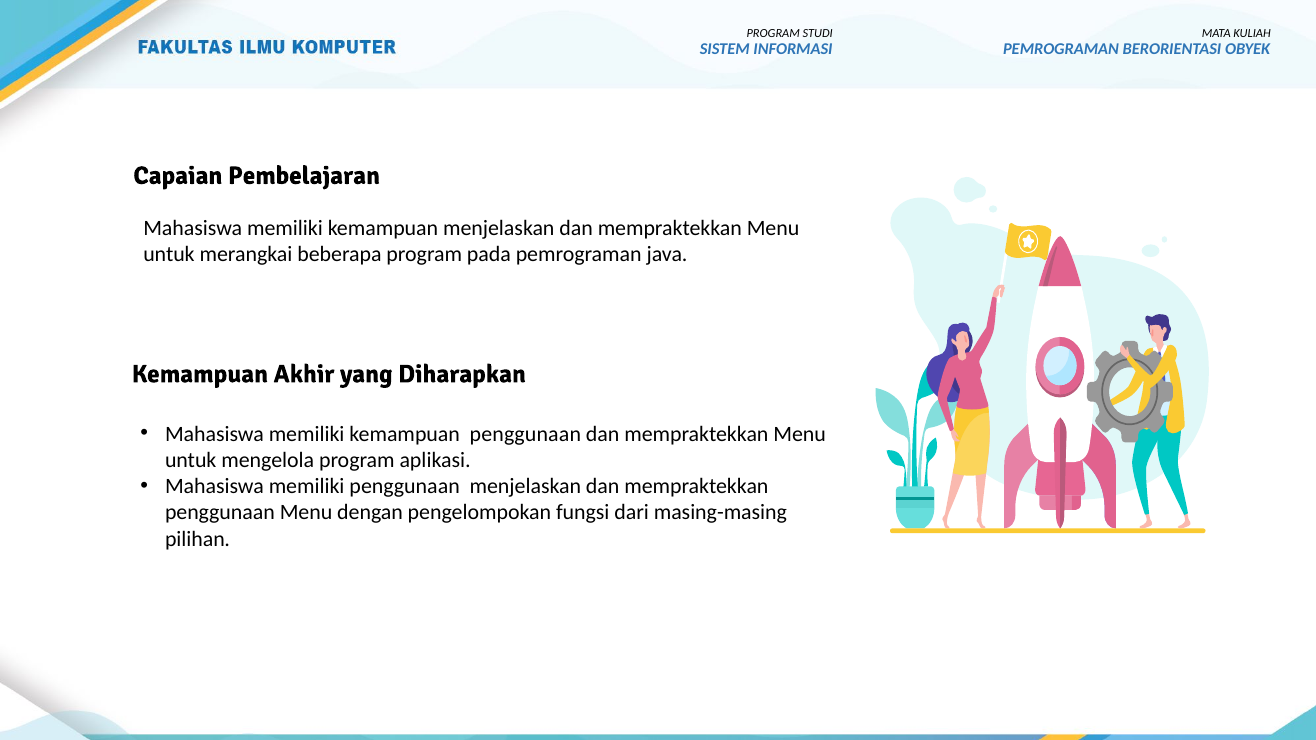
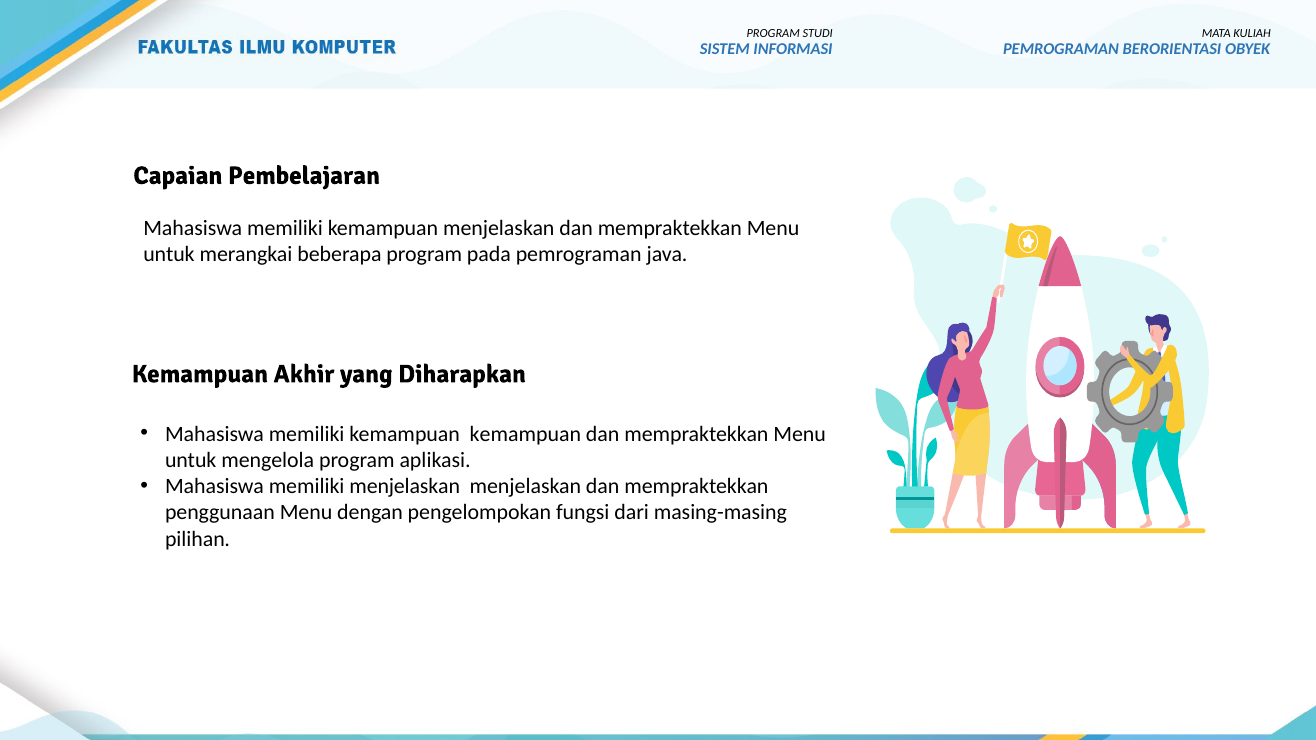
kemampuan penggunaan: penggunaan -> kemampuan (525, 434)
memiliki penggunaan: penggunaan -> menjelaskan (405, 487)
